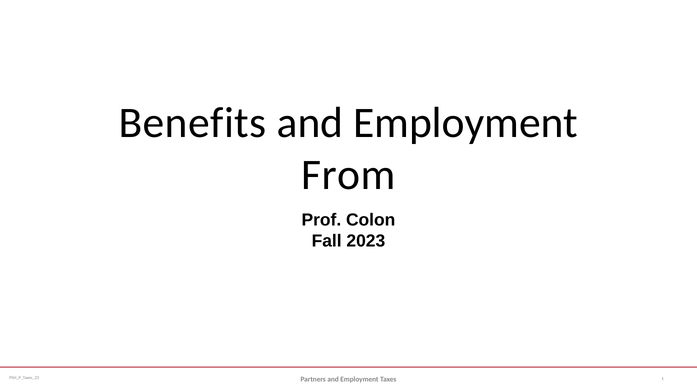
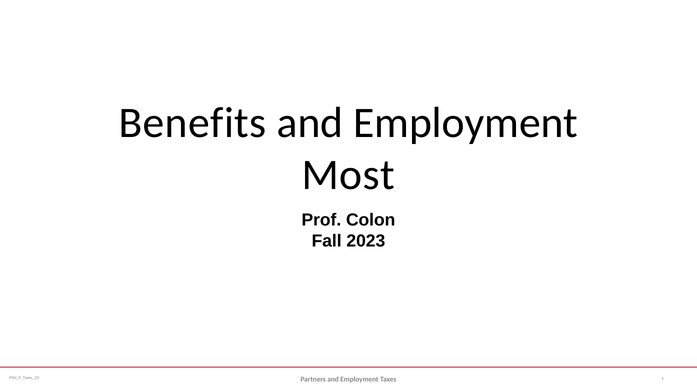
From: From -> Most (348, 175)
